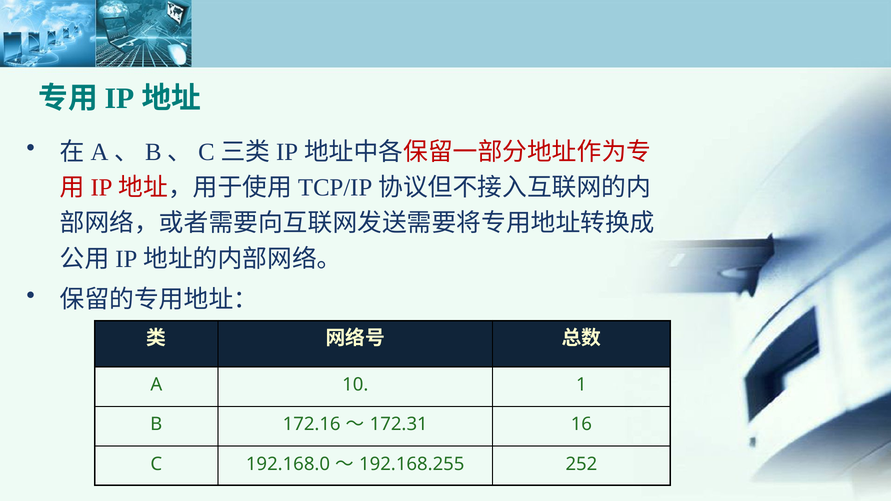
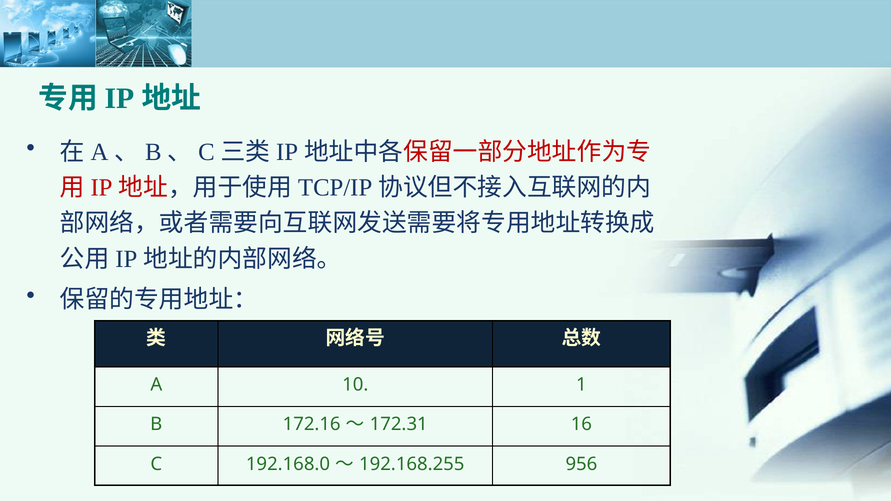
252: 252 -> 956 (581, 464)
